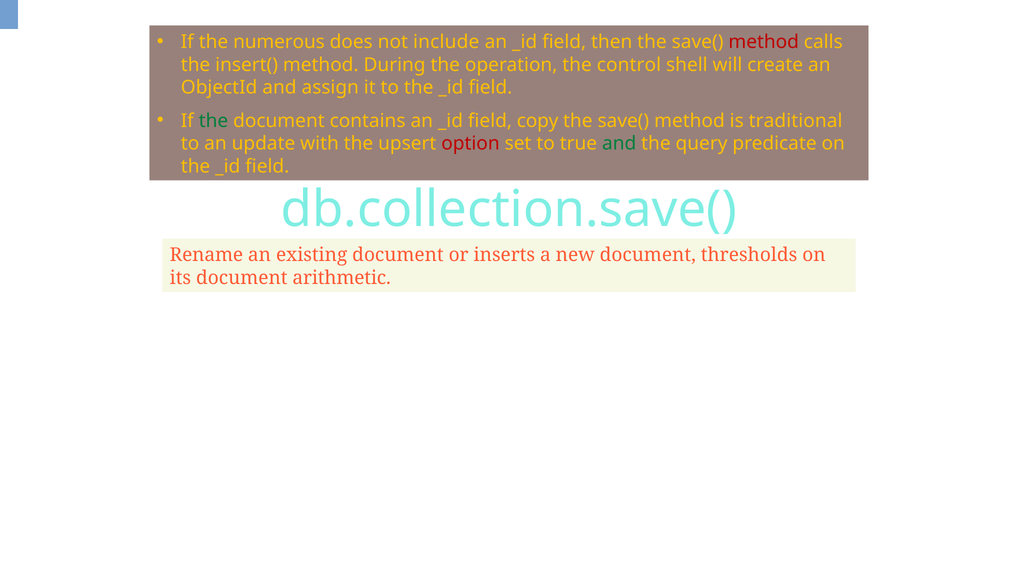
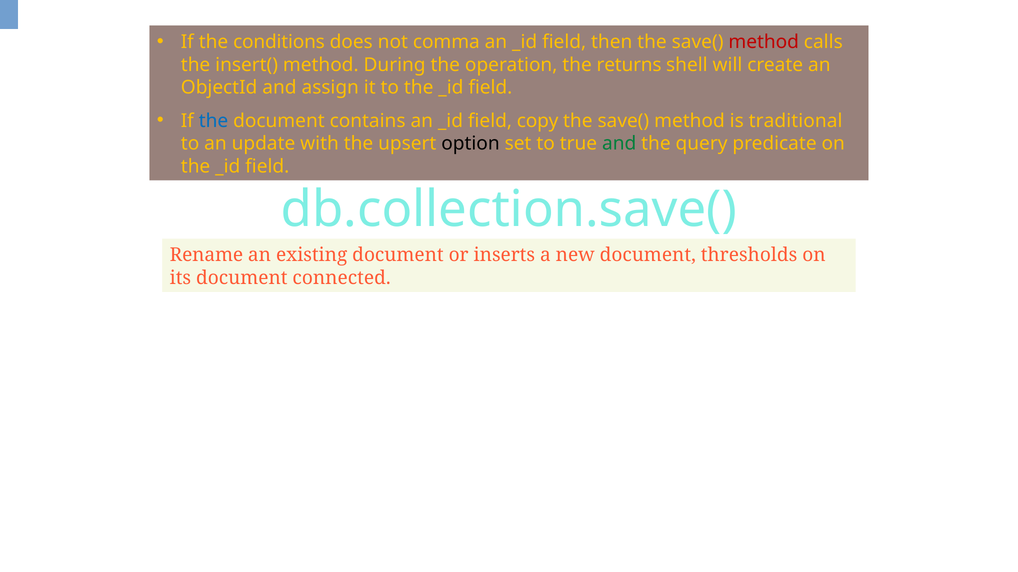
numerous: numerous -> conditions (279, 42)
include: include -> comma (446, 42)
control: control -> returns (629, 65)
the colour: green -> blue (214, 121)
option colour: red -> black (471, 144)
arithmetic: arithmetic -> connected (342, 278)
